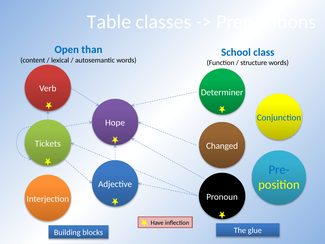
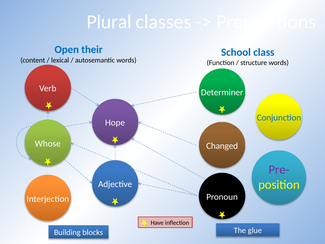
Table: Table -> Plural (109, 22)
than: than -> their (92, 49)
Tickets: Tickets -> Whose (48, 144)
Pre- colour: blue -> purple (279, 169)
